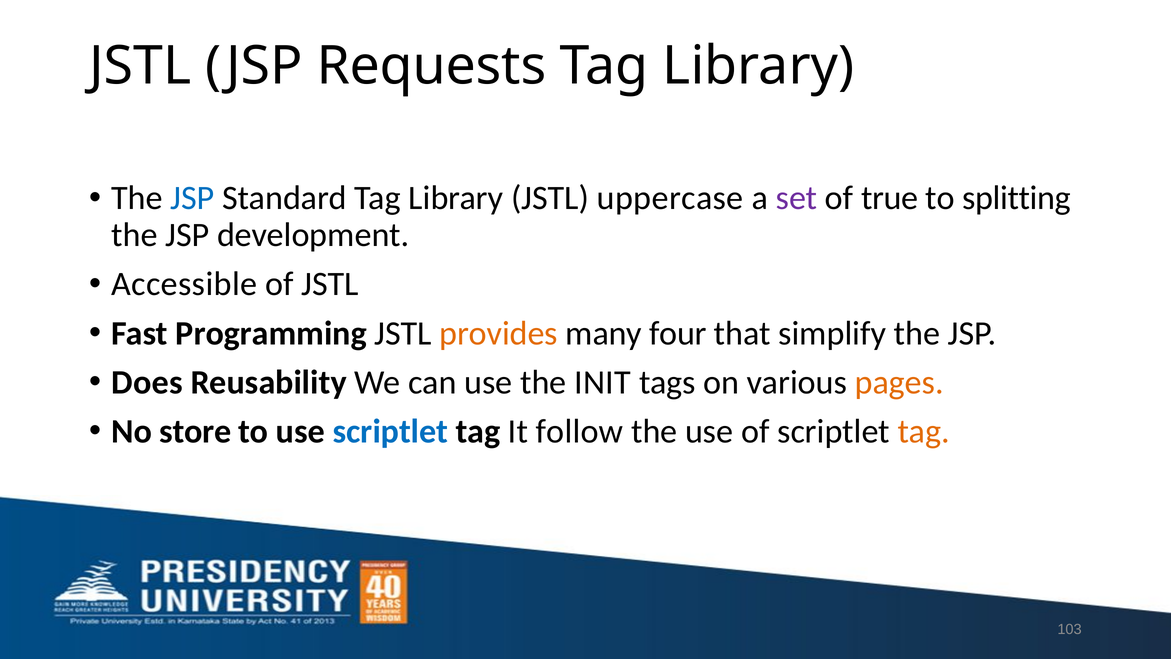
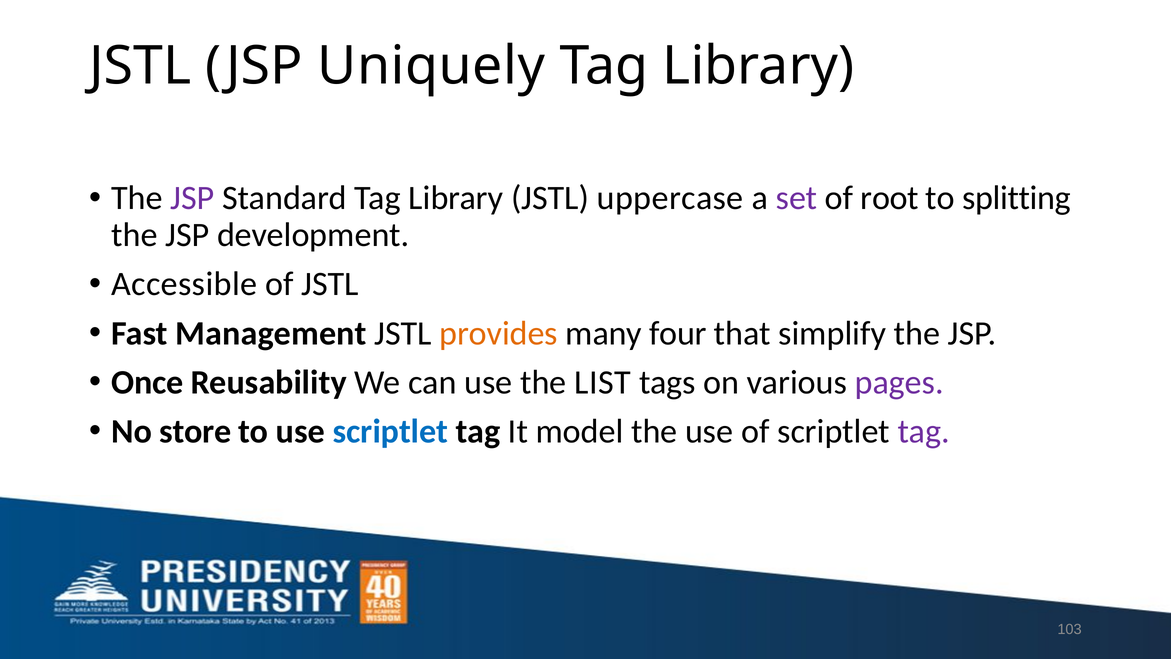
Requests: Requests -> Uniquely (431, 66)
JSP colour: blue -> purple (192, 198)
true: true -> root (890, 198)
Programming: Programming -> Management (271, 333)
Does: Does -> Once (147, 382)
INIT: INIT -> LIST (603, 382)
pages colour: orange -> purple (899, 382)
follow: follow -> model (580, 431)
tag colour: orange -> purple (924, 431)
